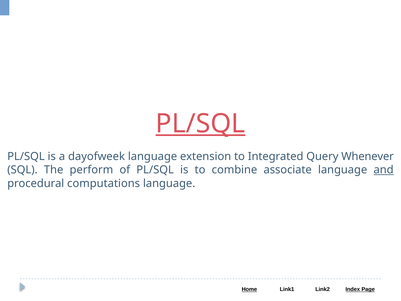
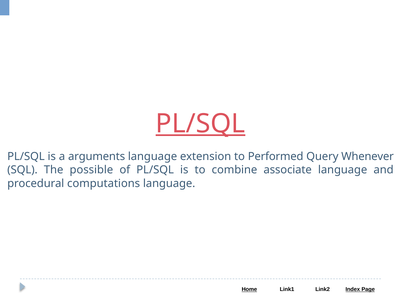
dayofweek: dayofweek -> arguments (97, 156)
Integrated: Integrated -> Performed (276, 156)
perform: perform -> possible (91, 170)
and underline: present -> none (384, 170)
